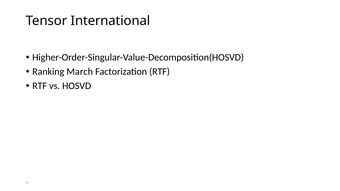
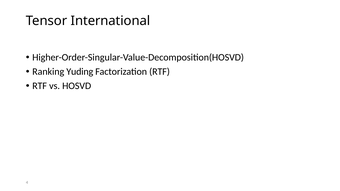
March: March -> Yuding (80, 72)
